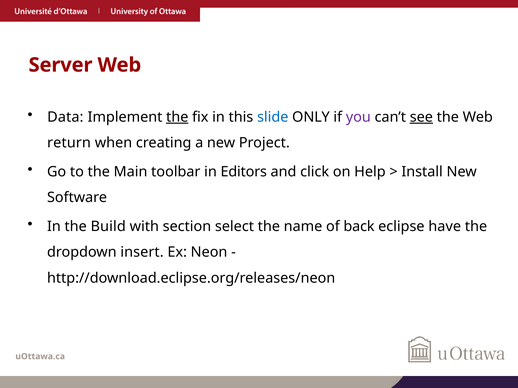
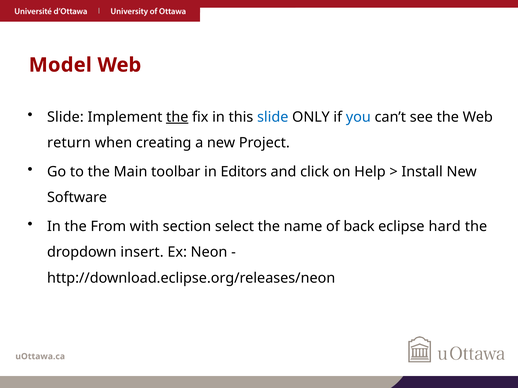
Server: Server -> Model (60, 65)
Data: Data -> Slide (65, 117)
you colour: purple -> blue (358, 117)
see underline: present -> none (421, 117)
Build: Build -> From (108, 227)
have: have -> hard (445, 227)
